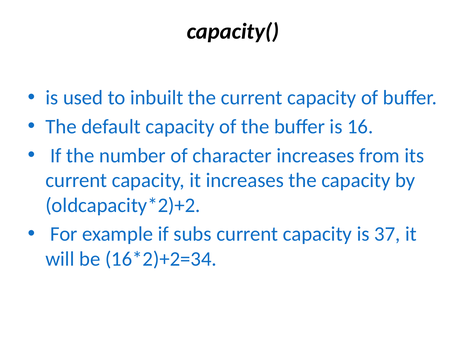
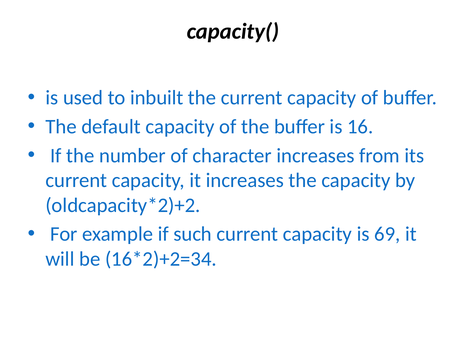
subs: subs -> such (193, 234)
37: 37 -> 69 (387, 234)
